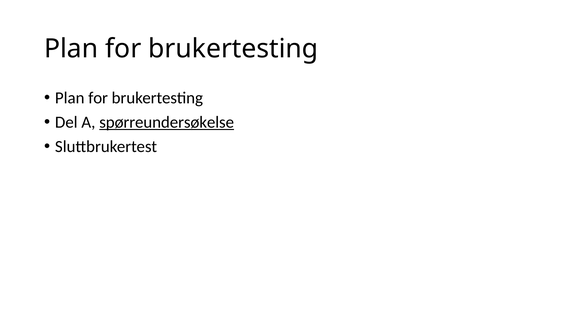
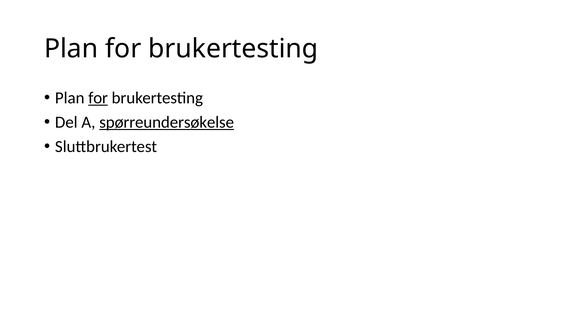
for underline: none -> present (98, 98)
